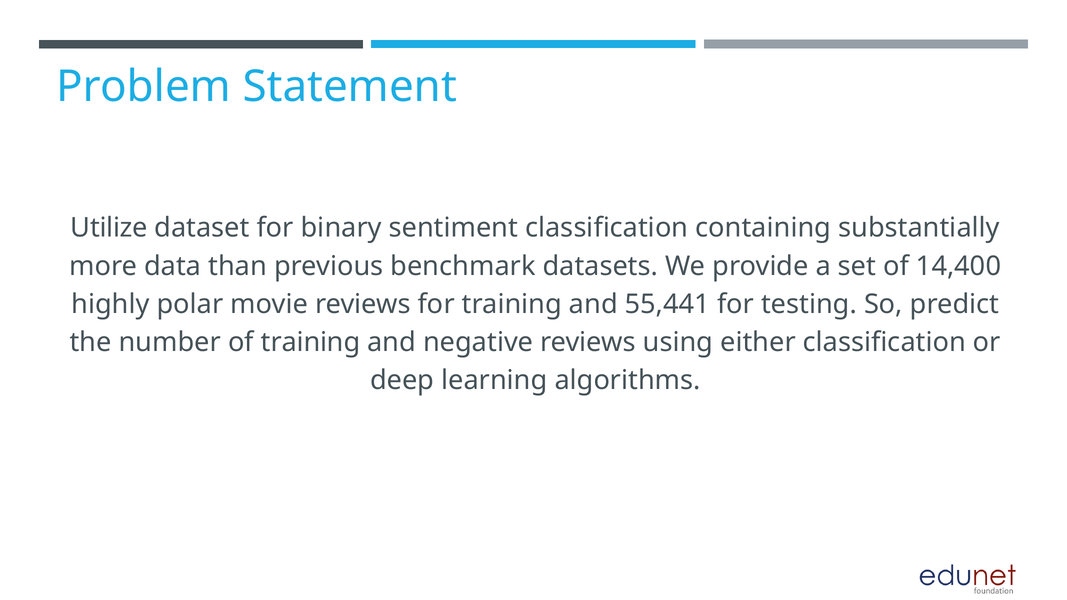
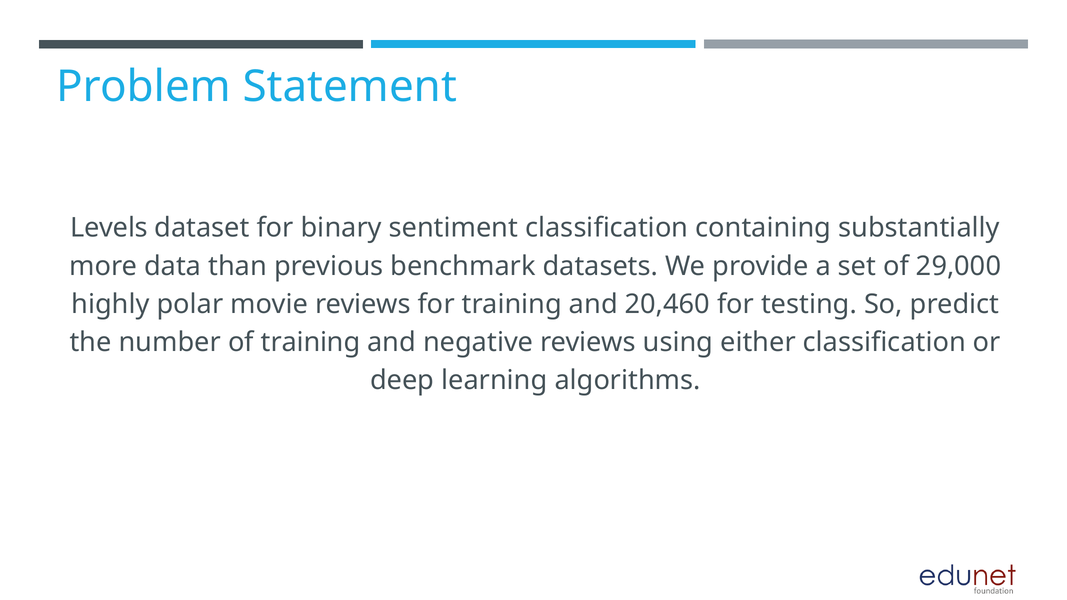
Utilize: Utilize -> Levels (109, 228)
14,400: 14,400 -> 29,000 (959, 266)
55,441: 55,441 -> 20,460 (667, 304)
